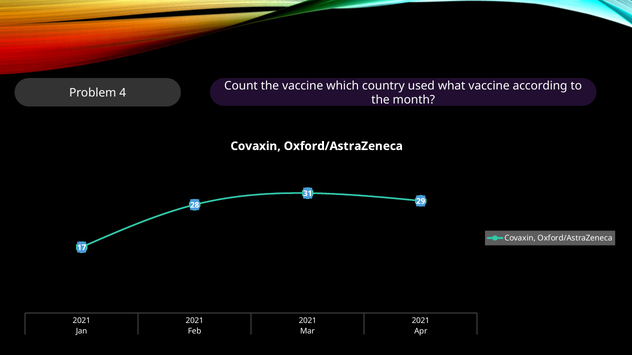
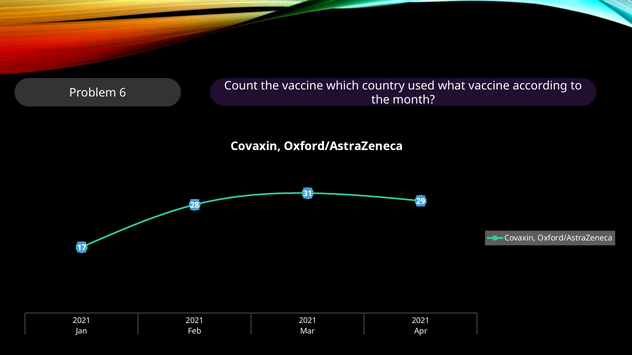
4: 4 -> 6 (123, 93)
